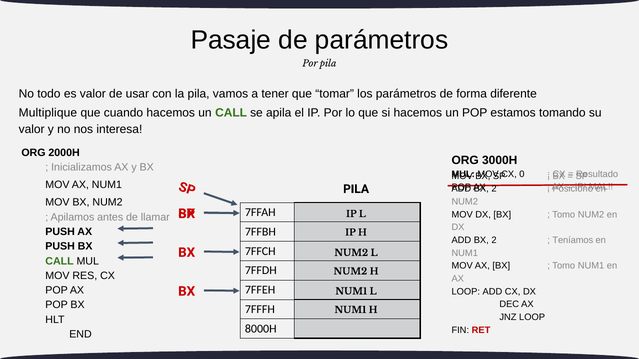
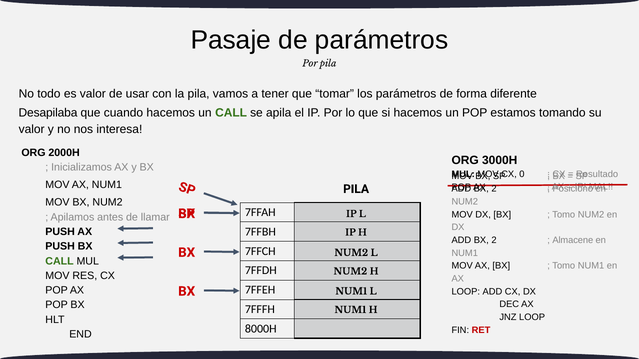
Multiplique: Multiplique -> Desapilaba (48, 113)
Teníamos: Teníamos -> Almacene (573, 240)
